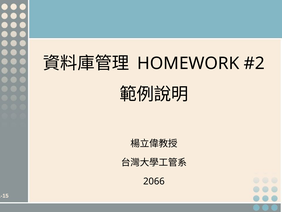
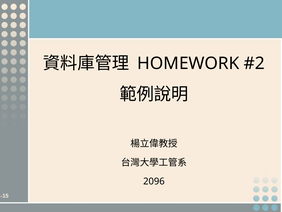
2066: 2066 -> 2096 (154, 181)
